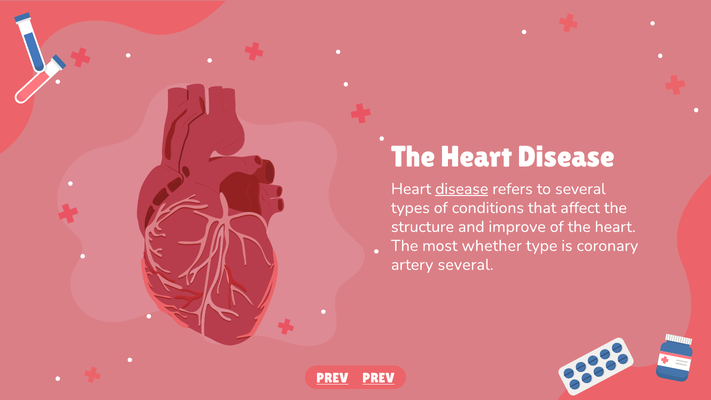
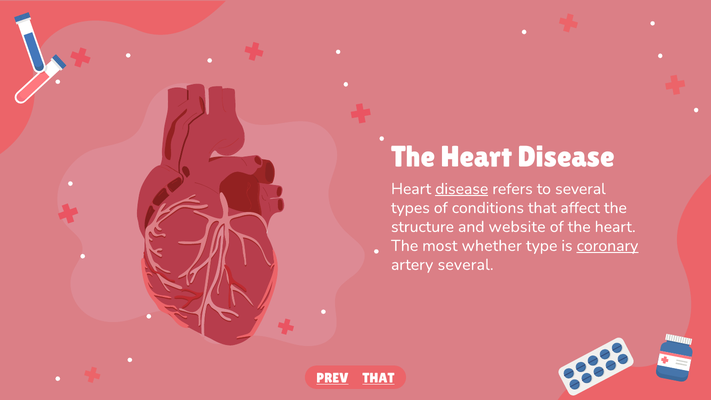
improve: improve -> website (517, 227)
coronary underline: none -> present (607, 246)
PREV: PREV -> THAT (379, 378)
